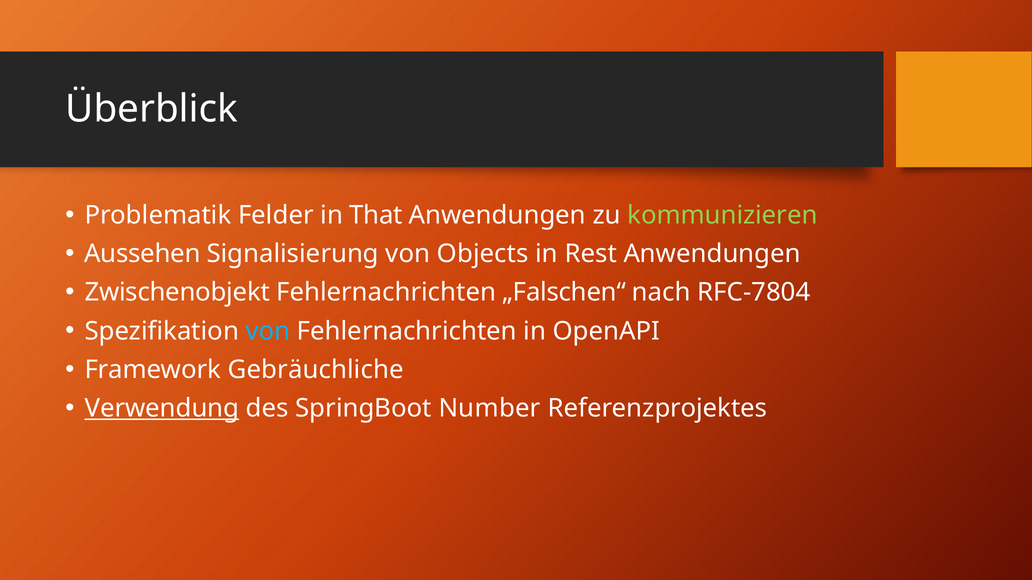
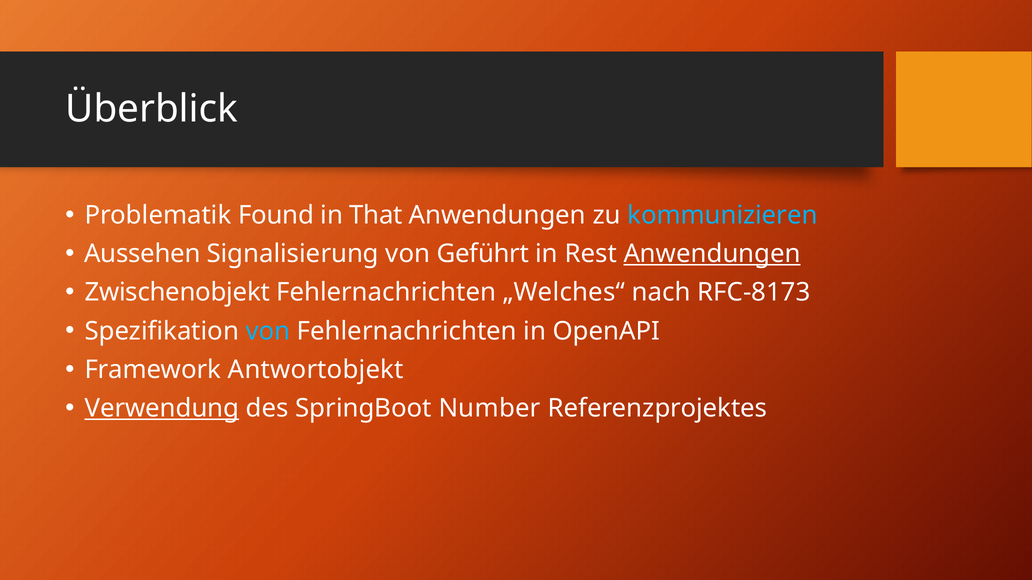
Felder: Felder -> Found (276, 215)
kommunizieren colour: light green -> light blue (722, 215)
Objects: Objects -> Geführt (483, 254)
Anwendungen underline: none -> present (712, 254)
„Falschen“: „Falschen“ -> „Welches“ (564, 293)
RFC-7804: RFC-7804 -> RFC-8173 (754, 293)
Gebräuchliche: Gebräuchliche -> Antwortobjekt (316, 370)
